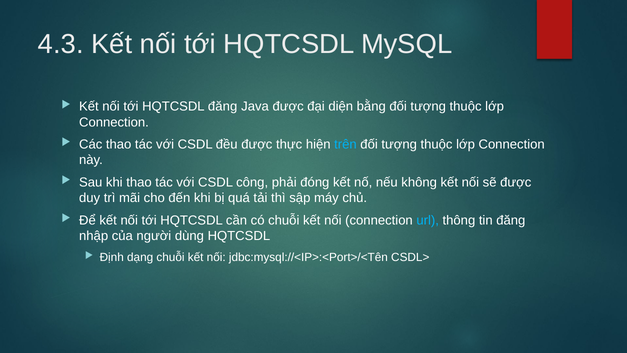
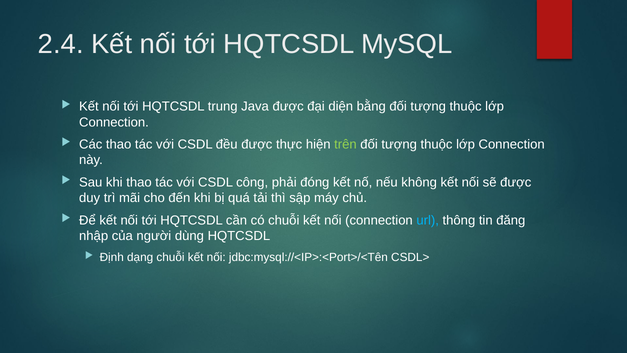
4.3: 4.3 -> 2.4 (61, 44)
HQTCSDL đăng: đăng -> trung (223, 106)
trên colour: light blue -> light green (345, 144)
